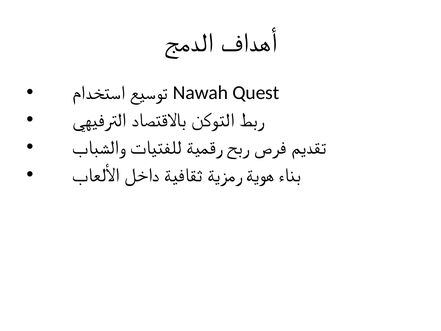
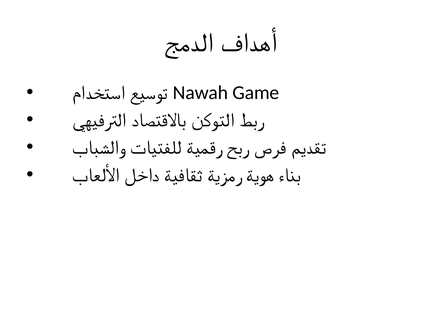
Quest: Quest -> Game (256, 93)
